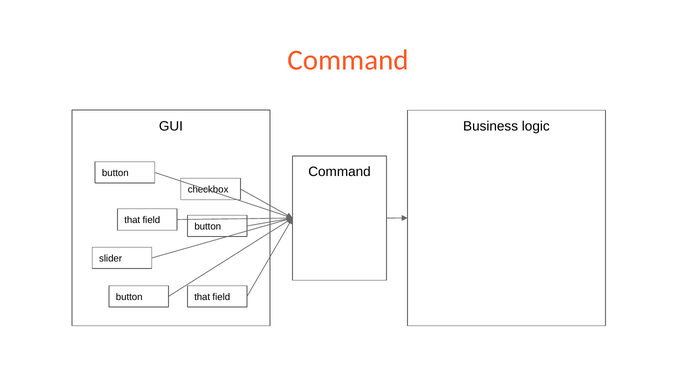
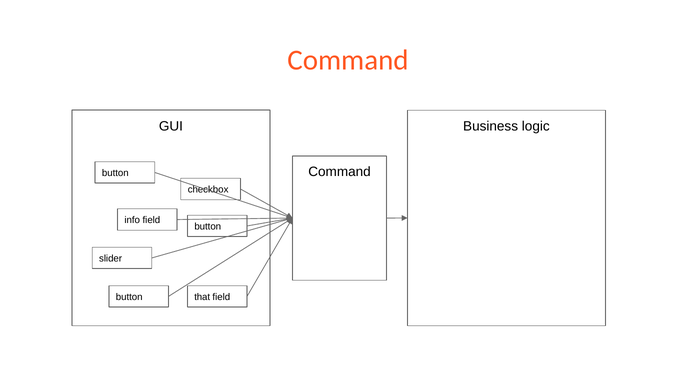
that: that -> info (132, 221)
